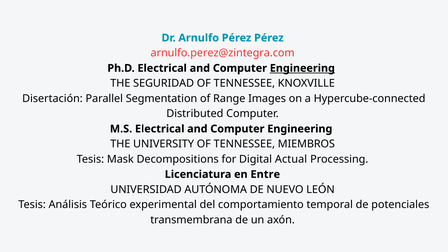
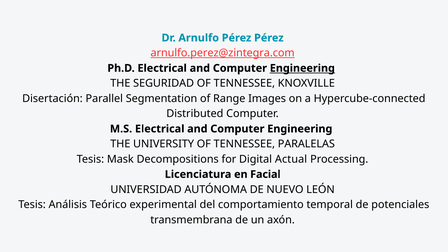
arnulfo.perez@zintegra.com underline: none -> present (223, 53)
MIEMBROS: MIEMBROS -> PARALELAS (306, 144)
Entre: Entre -> Facial (265, 174)
